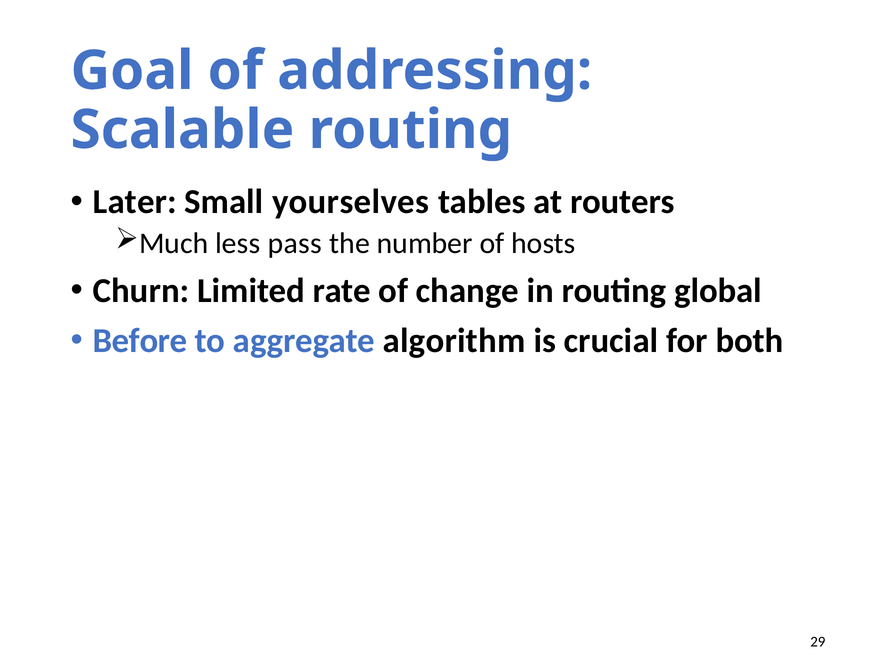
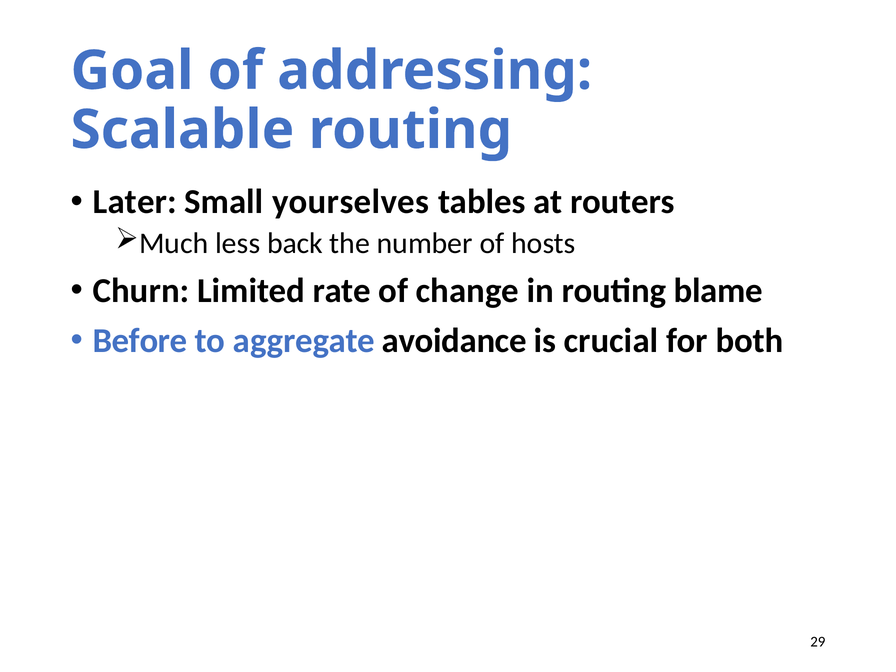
pass: pass -> back (295, 243)
global: global -> blame (718, 291)
algorithm: algorithm -> avoidance (454, 341)
